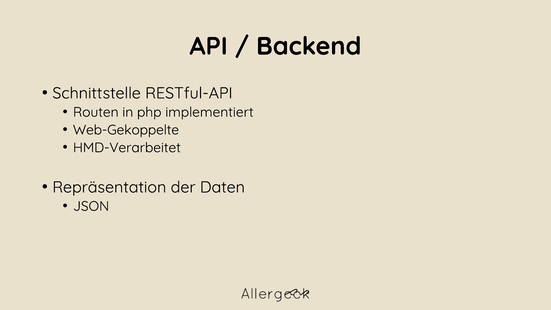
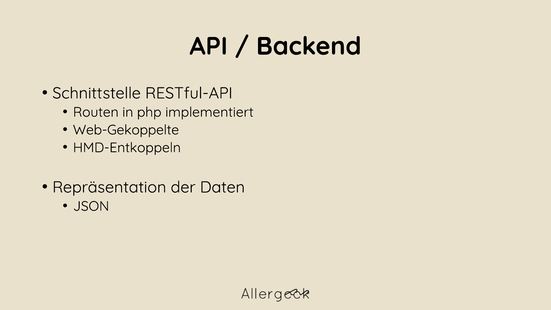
HMD-Verarbeitet: HMD-Verarbeitet -> HMD-Entkoppeln (127, 148)
